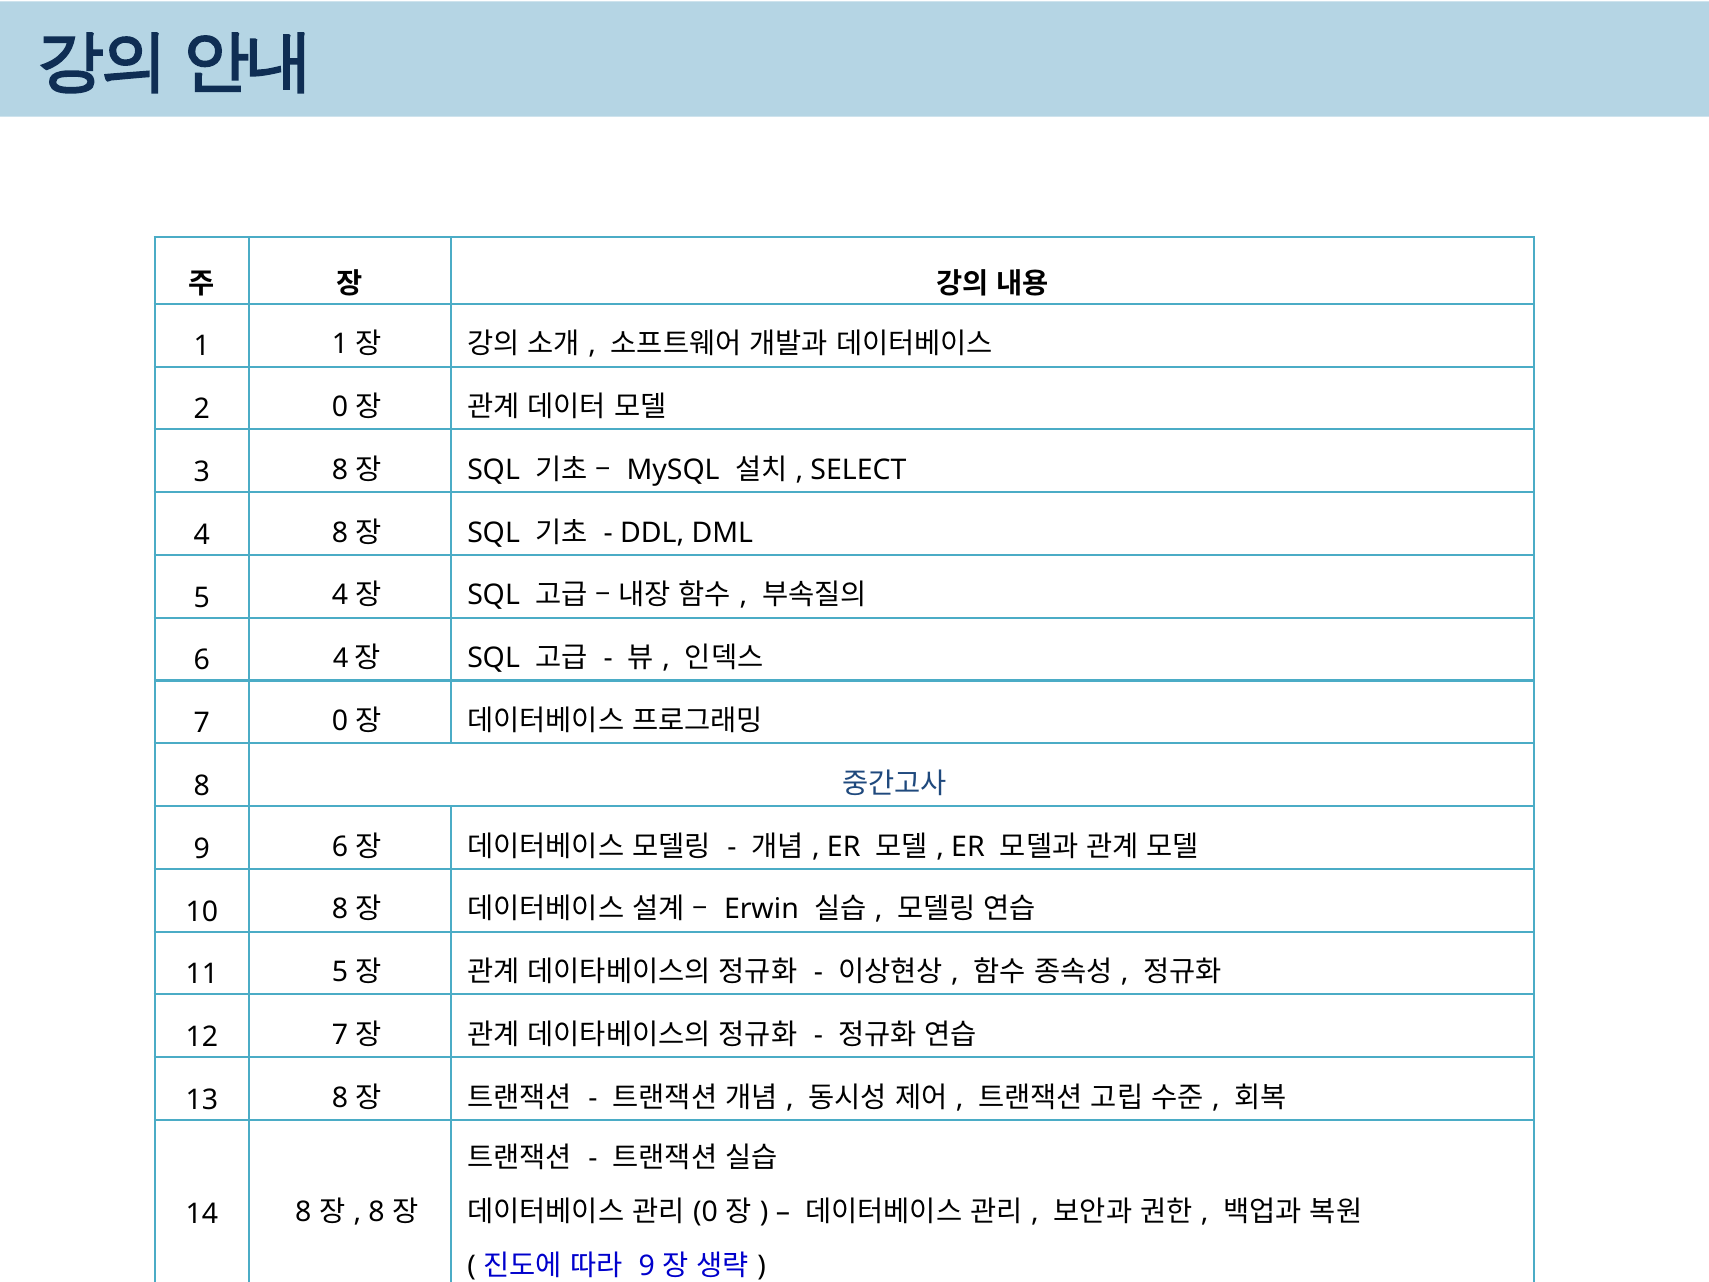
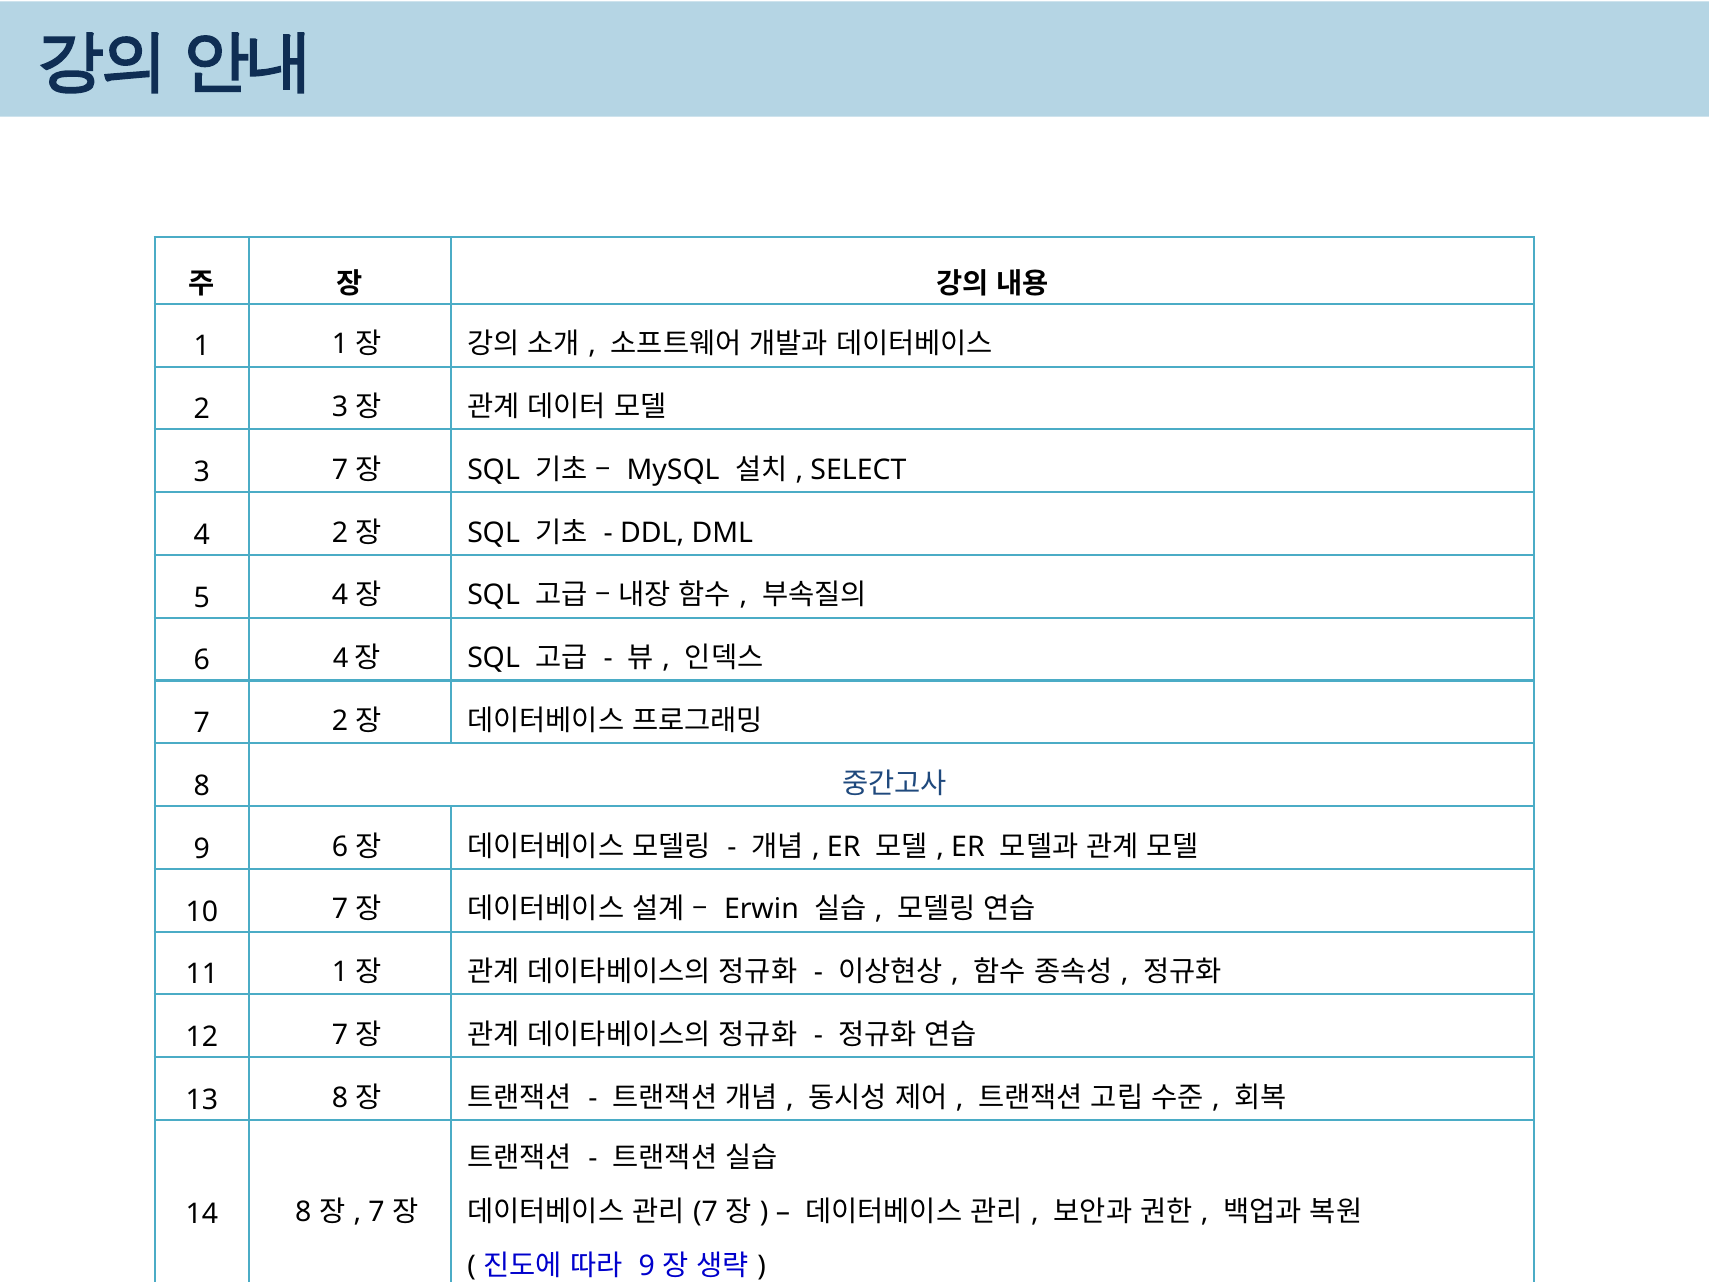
2 0: 0 -> 3 (340, 407)
3 8: 8 -> 7 (340, 470)
4 8: 8 -> 2 (340, 533)
7 0: 0 -> 2 (340, 721)
10 8: 8 -> 7 (340, 909)
11 5: 5 -> 1 (340, 972)
0: 0 -> 7 (705, 1212)
8: 8 -> 7 (376, 1212)
